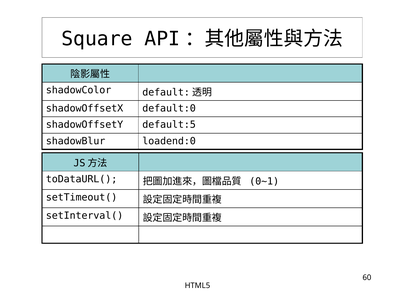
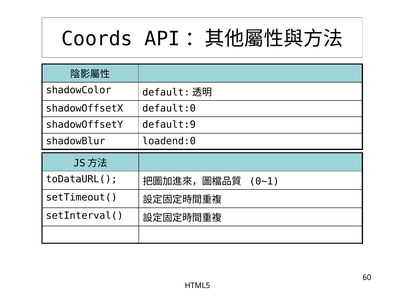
Square: Square -> Coords (97, 39)
default:5: default:5 -> default:9 (169, 124)
